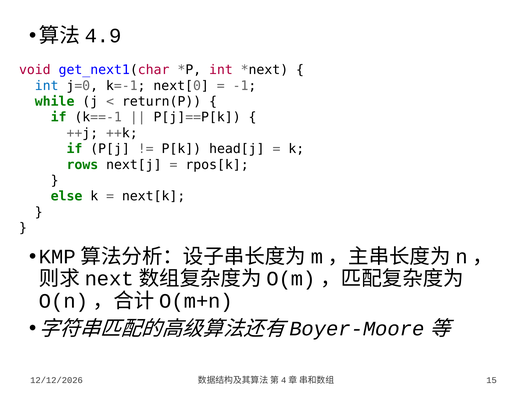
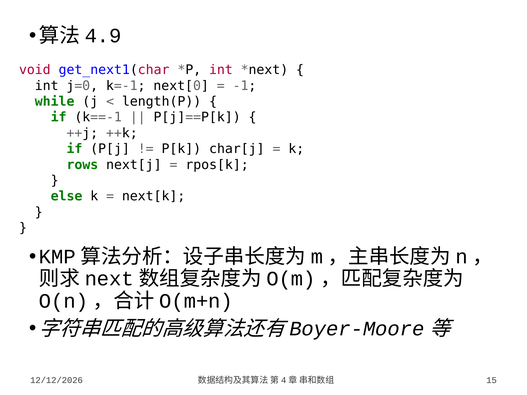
int colour: blue -> black (47, 86)
return(P: return(P -> length(P (162, 102)
head[j: head[j -> char[j (237, 149)
